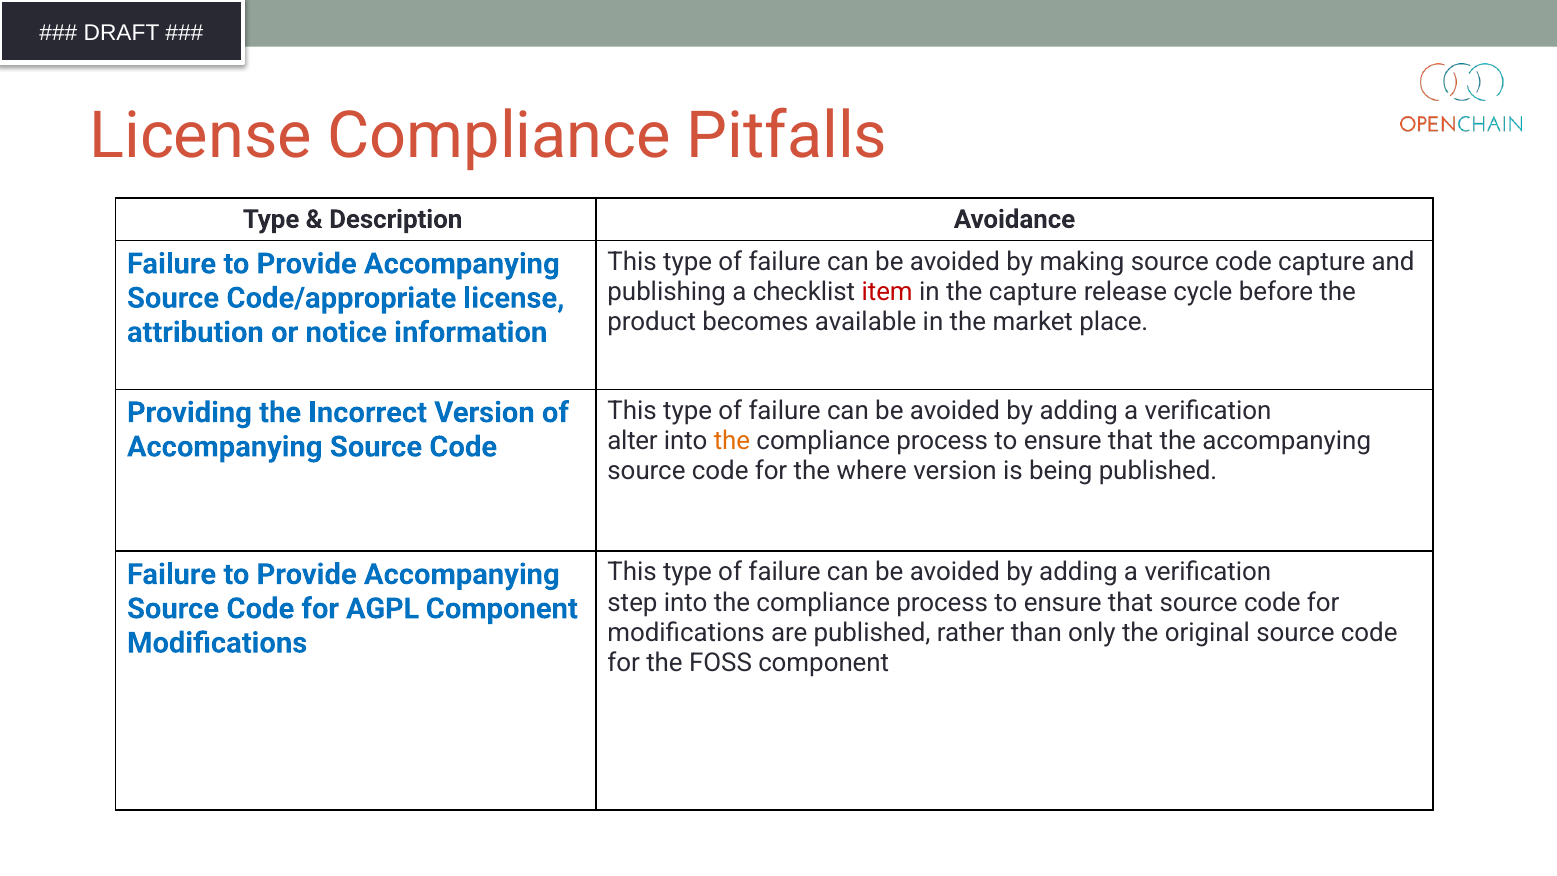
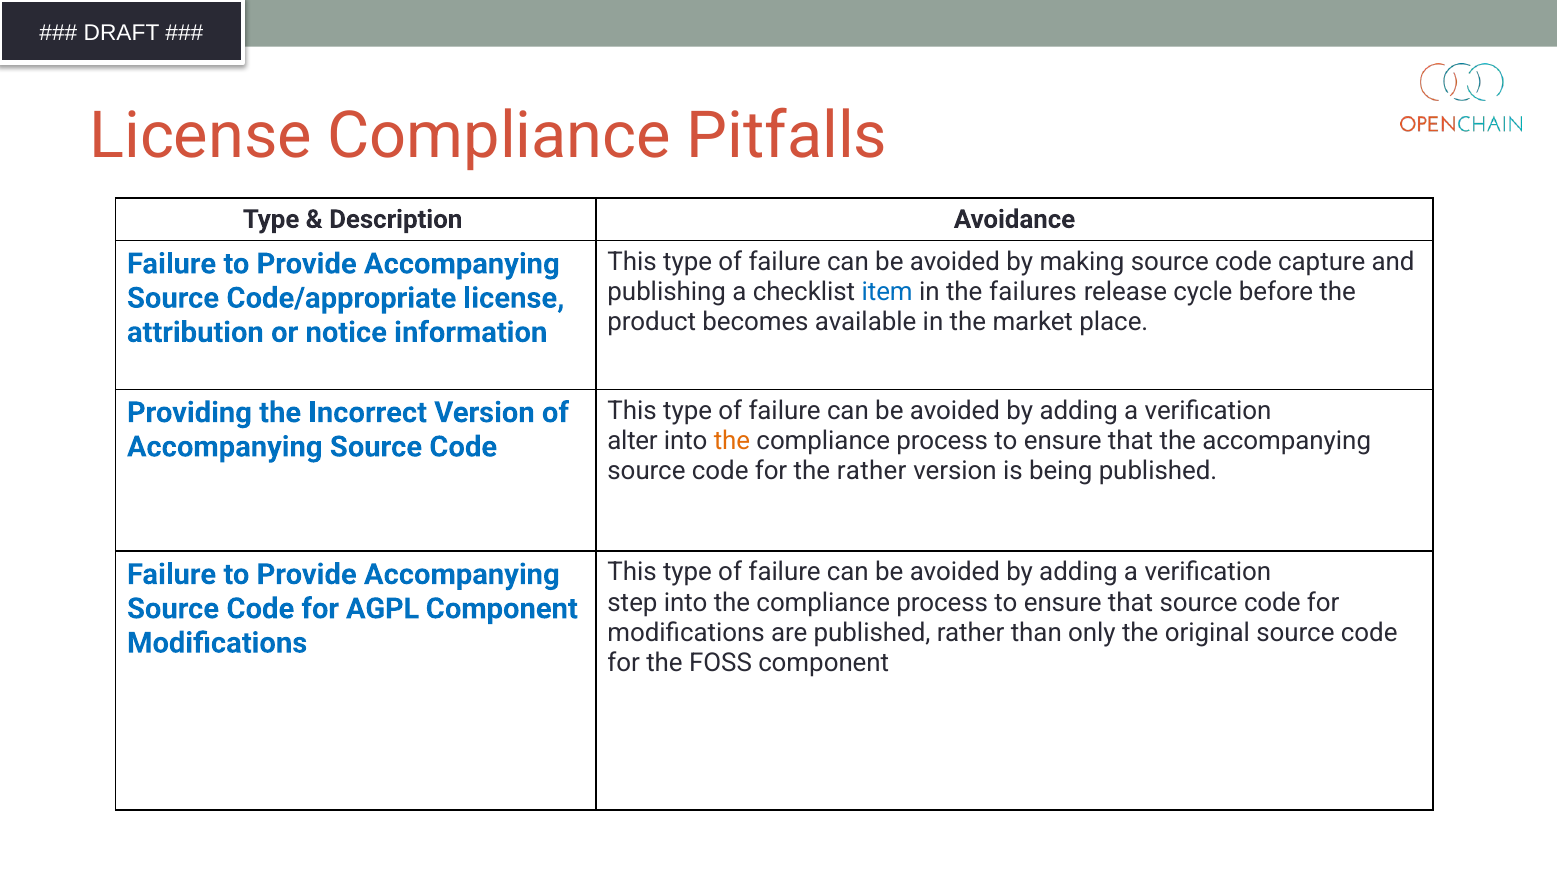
item colour: red -> blue (887, 292)
the capture: capture -> failures (1033, 292)
the where: where -> rather (872, 471)
